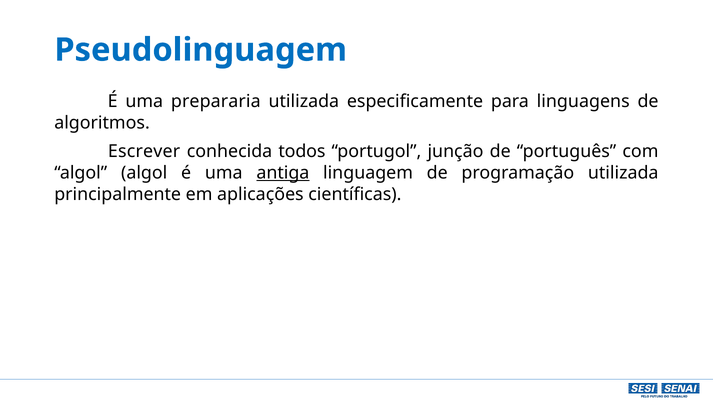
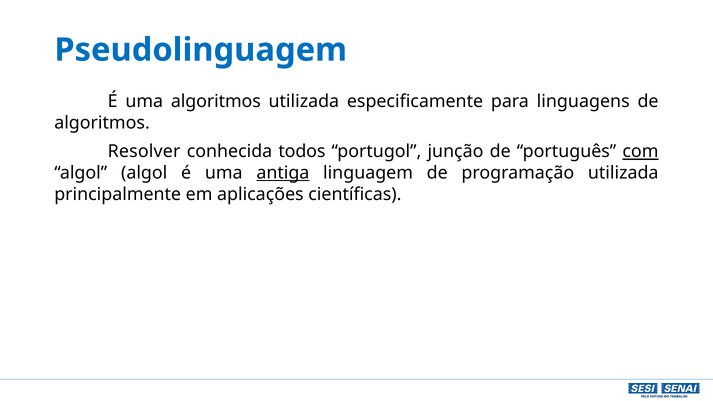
uma prepararia: prepararia -> algoritmos (216, 101)
Escrever: Escrever -> Resolver (144, 152)
com underline: none -> present (640, 152)
